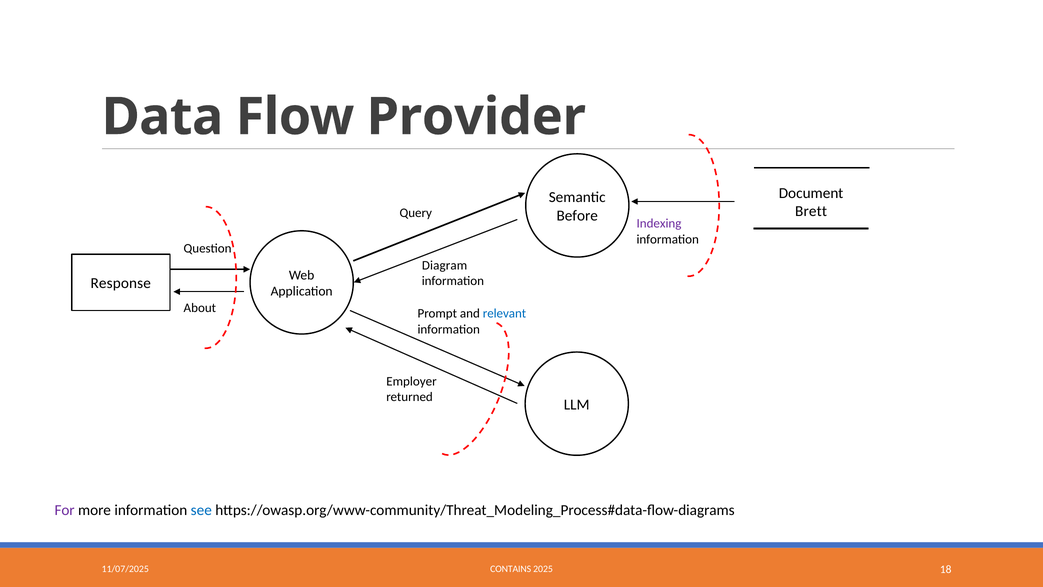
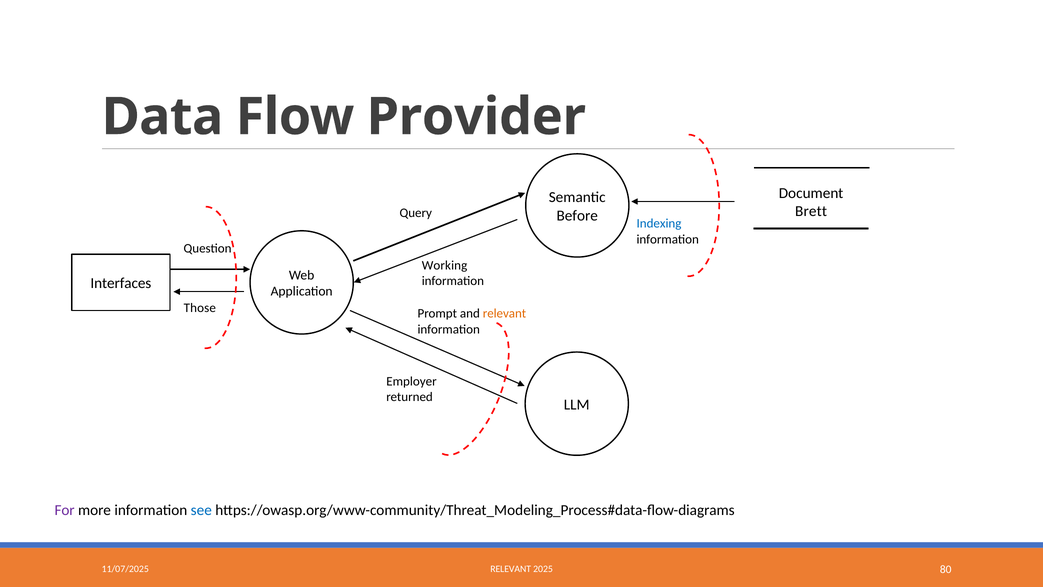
Indexing colour: purple -> blue (659, 223)
Diagram: Diagram -> Working (445, 265)
Response: Response -> Interfaces (121, 283)
About: About -> Those (200, 308)
relevant colour: blue -> orange (504, 313)
CONTAINS: CONTAINS -> RELEVANT (511, 569)
18: 18 -> 80 (946, 569)
